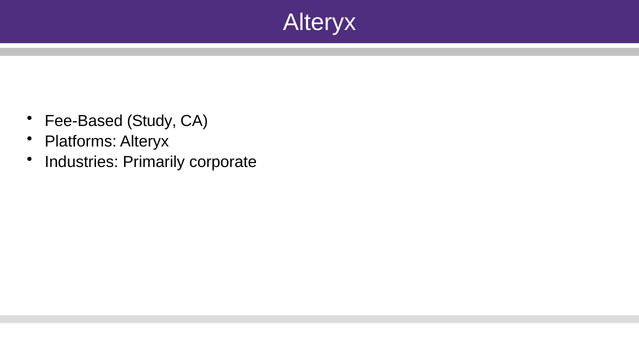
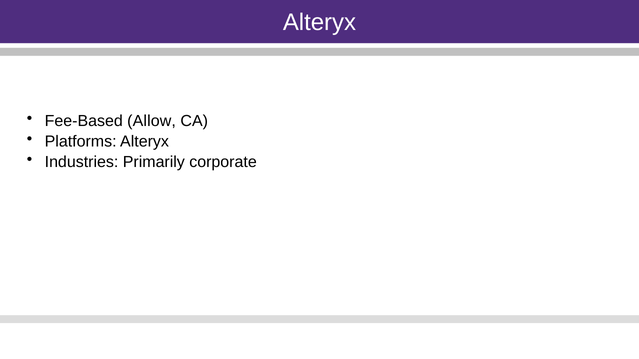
Study: Study -> Allow (152, 121)
